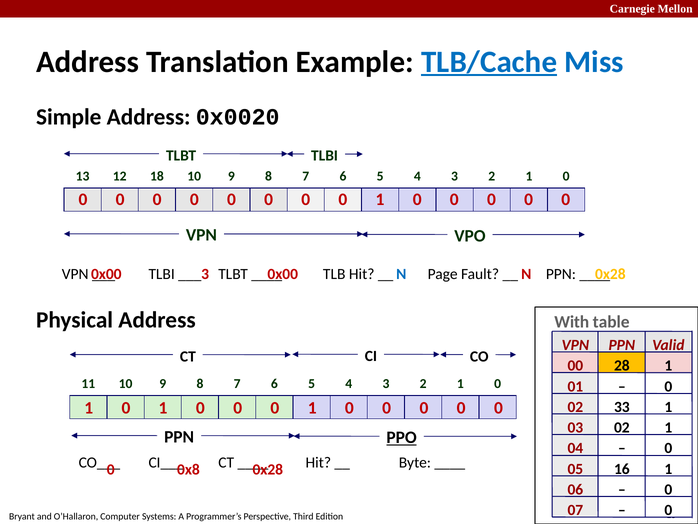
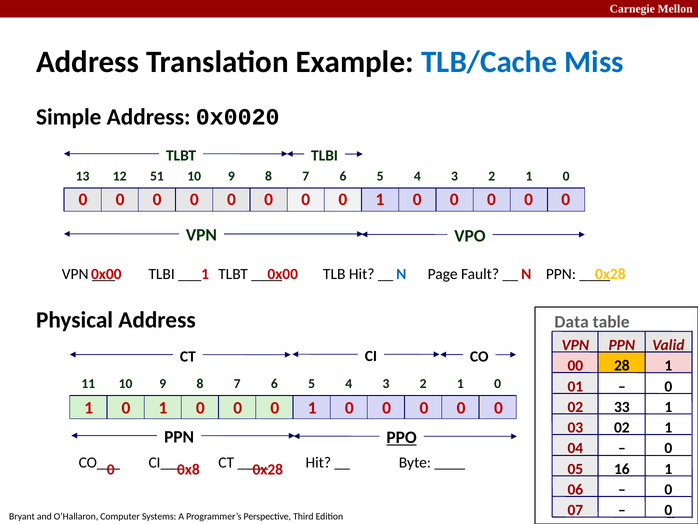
TLB/Cache underline: present -> none (489, 62)
18: 18 -> 51 (157, 176)
3: 3 -> 1 (205, 274)
With: With -> Data (572, 322)
